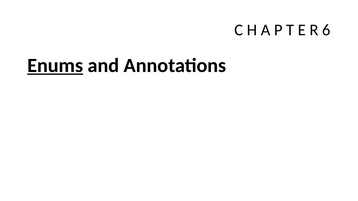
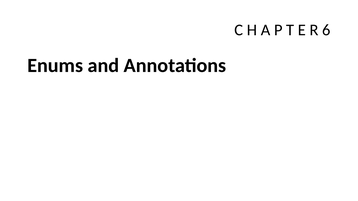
Enums underline: present -> none (55, 66)
